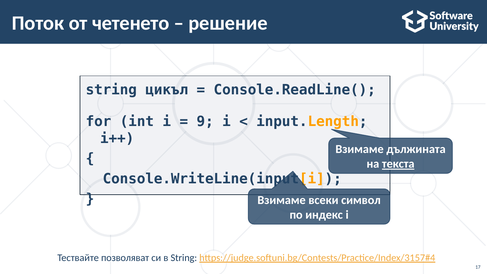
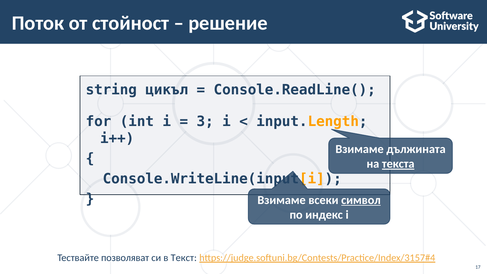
четенето: четенето -> стойност (131, 23)
9: 9 -> 3 (205, 121)
символ underline: none -> present (361, 200)
в String: String -> Текст (184, 258)
